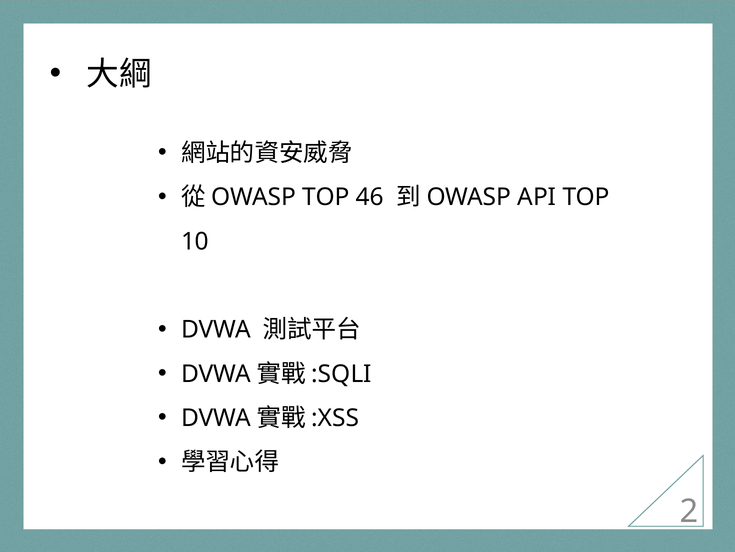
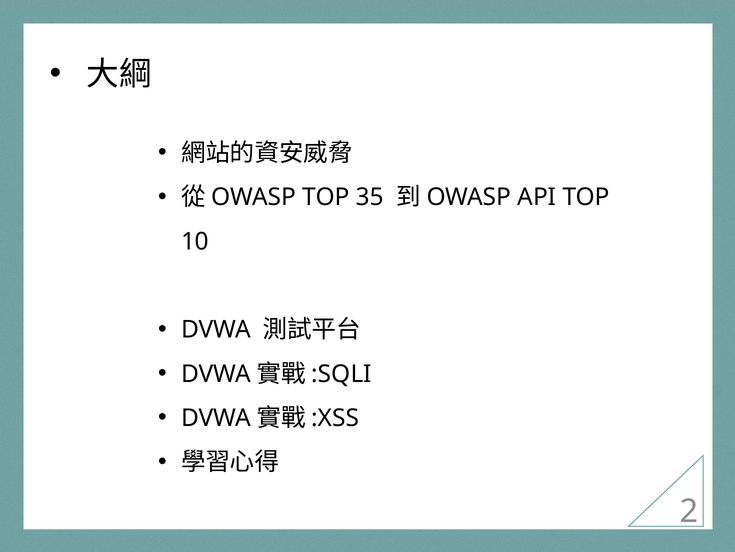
46: 46 -> 35 (370, 197)
